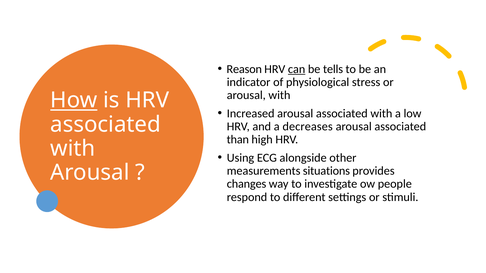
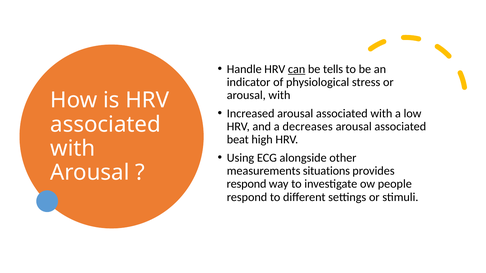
Reason: Reason -> Handle (244, 69)
How underline: present -> none (74, 100)
than: than -> beat (238, 140)
changes: changes -> respond (247, 184)
